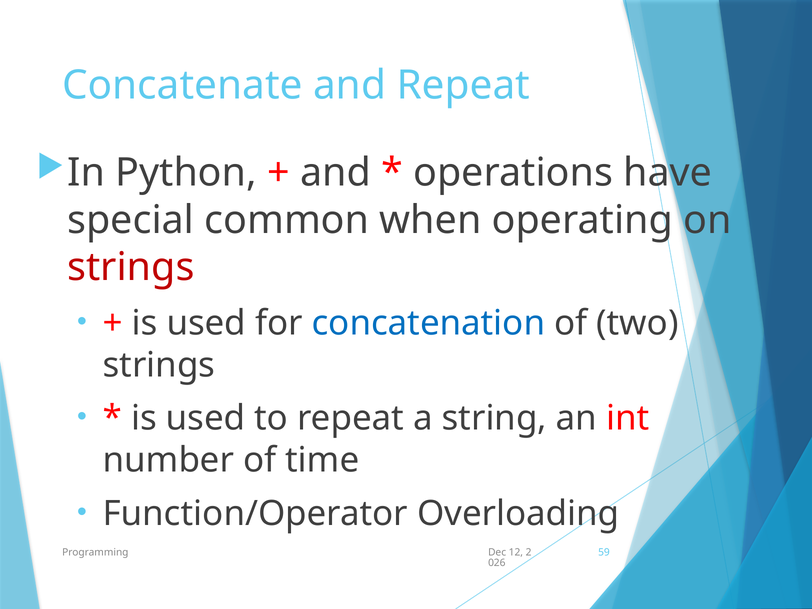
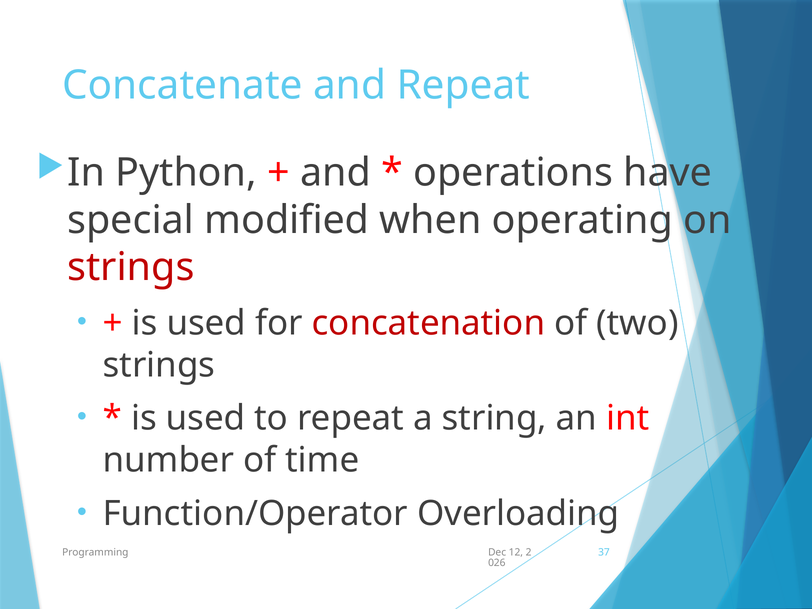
common: common -> modified (287, 220)
concatenation colour: blue -> red (428, 323)
59: 59 -> 37 (604, 553)
